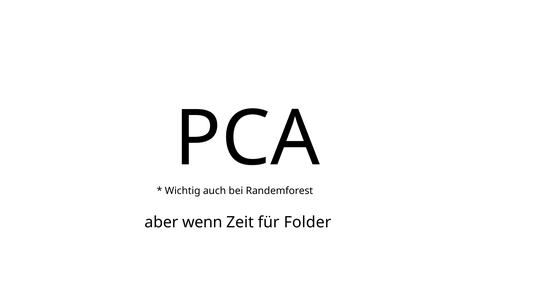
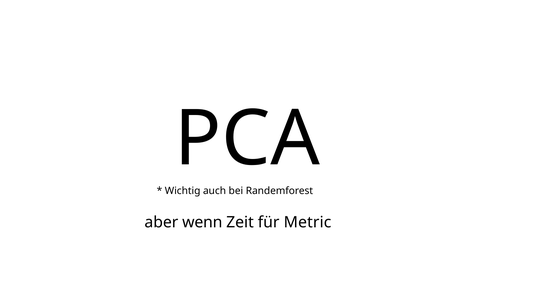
Folder: Folder -> Metric (308, 222)
